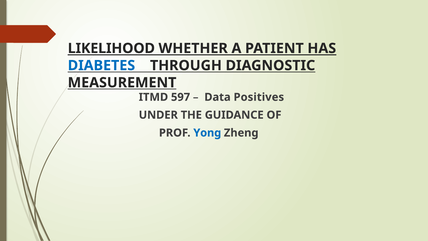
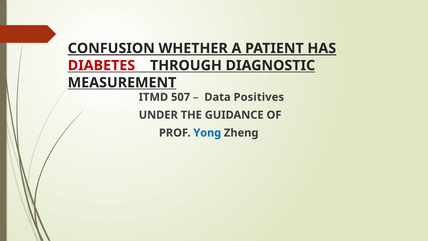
LIKELIHOOD: LIKELIHOOD -> CONFUSION (111, 48)
DIABETES colour: blue -> red (101, 65)
597: 597 -> 507 (181, 97)
